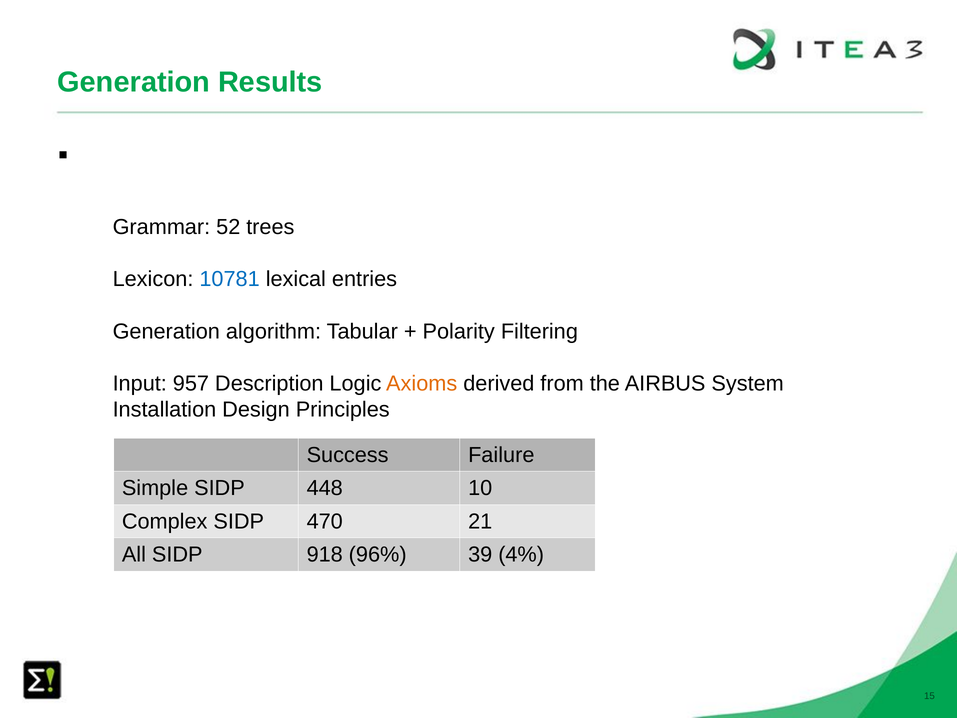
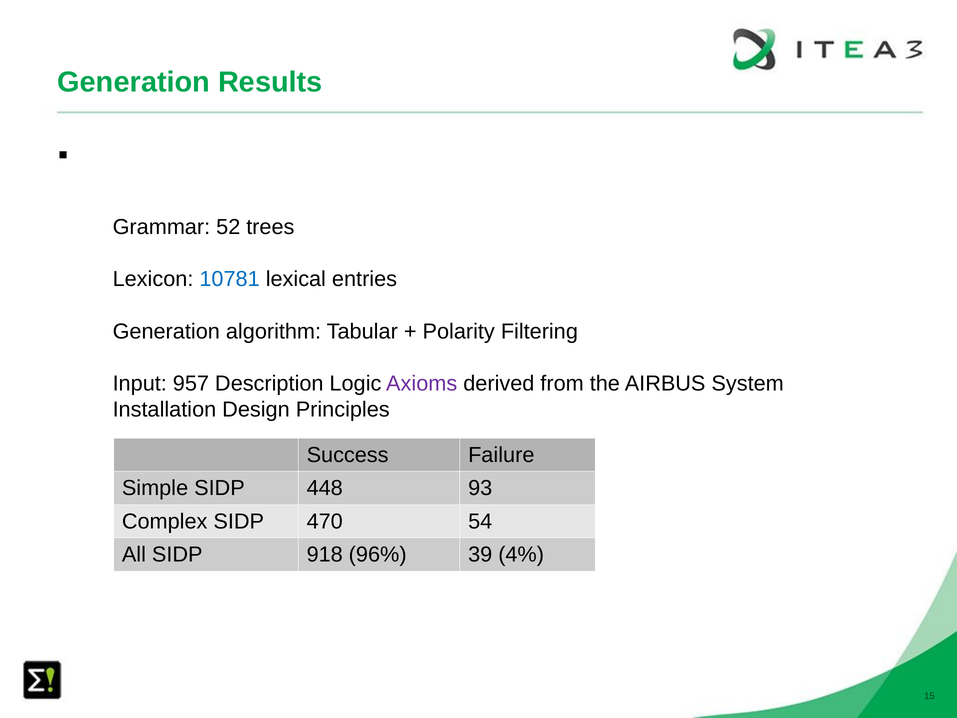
Axioms colour: orange -> purple (422, 383)
10: 10 -> 93 (480, 488)
21: 21 -> 54 (480, 521)
